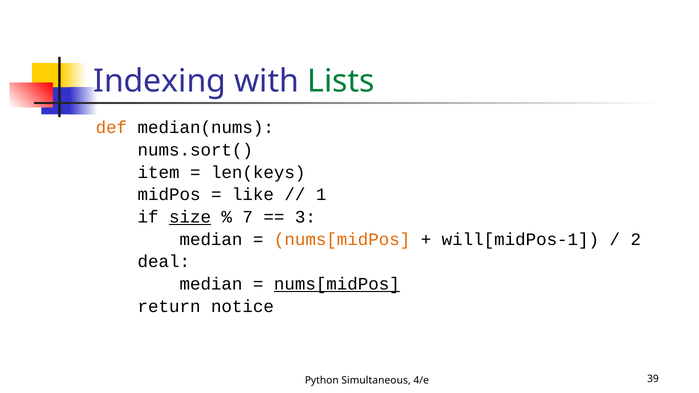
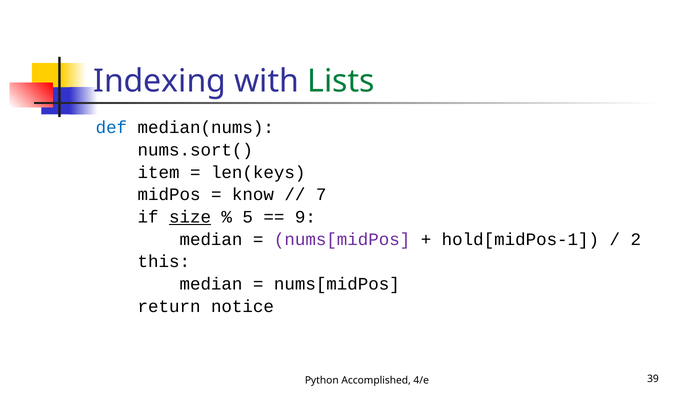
def colour: orange -> blue (111, 128)
like: like -> know (253, 195)
1: 1 -> 7 (321, 195)
7: 7 -> 5 (248, 217)
3: 3 -> 9 (305, 217)
nums[midPos colour: orange -> purple (342, 239)
will[midPos-1: will[midPos-1 -> hold[midPos-1 (520, 239)
deal: deal -> this (164, 262)
nums[midPos underline: present -> none (337, 284)
Simultaneous: Simultaneous -> Accomplished (376, 381)
